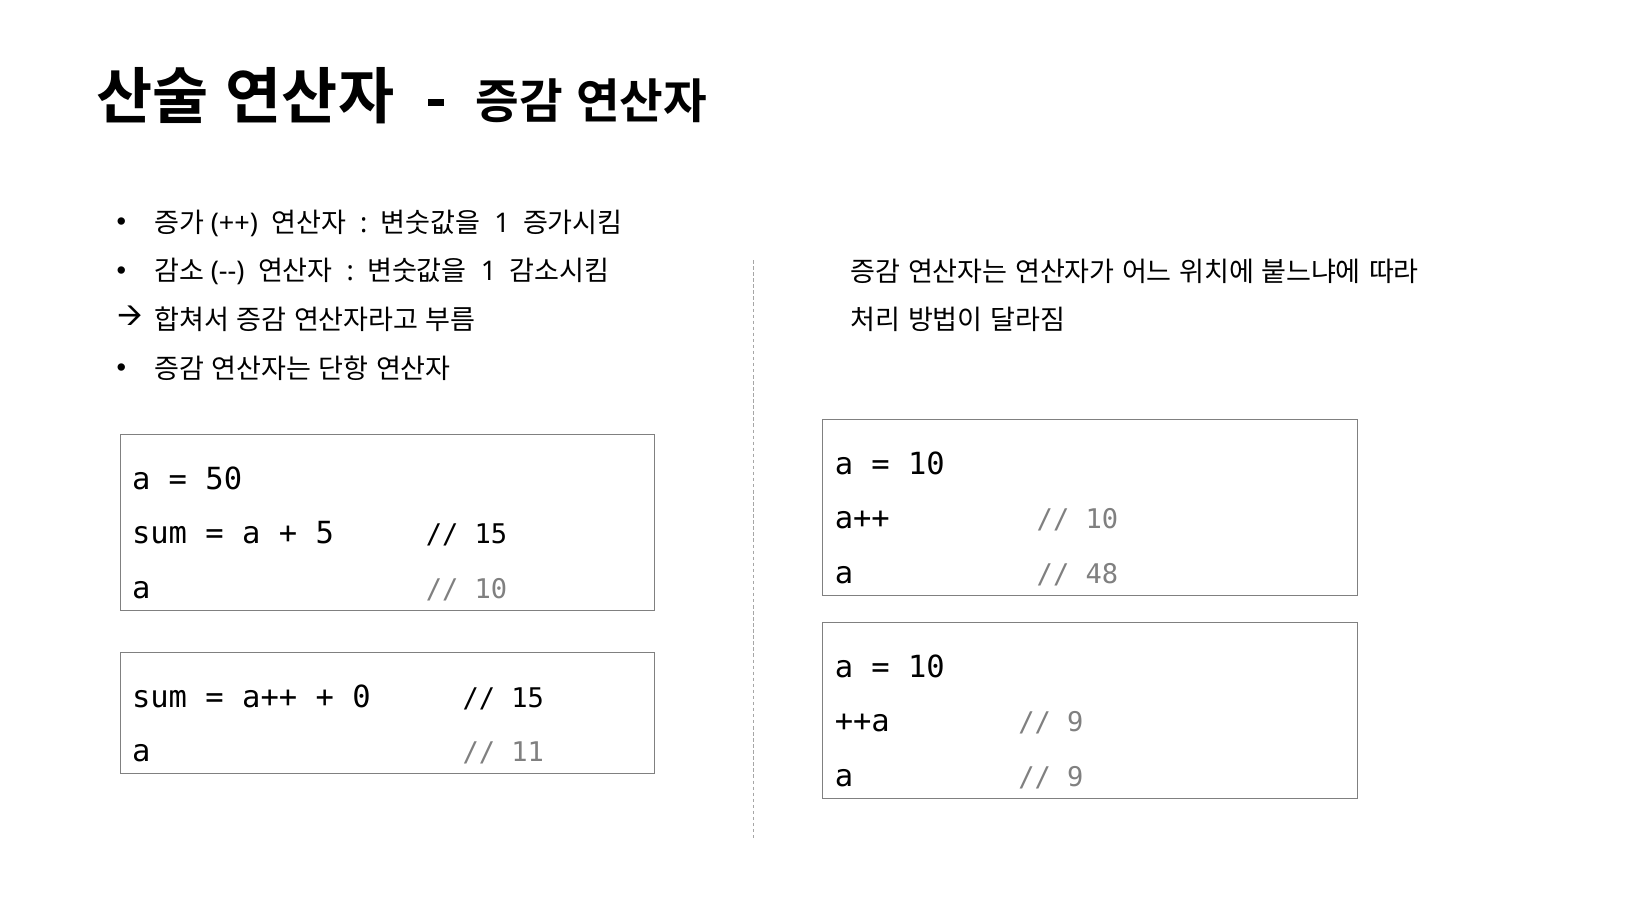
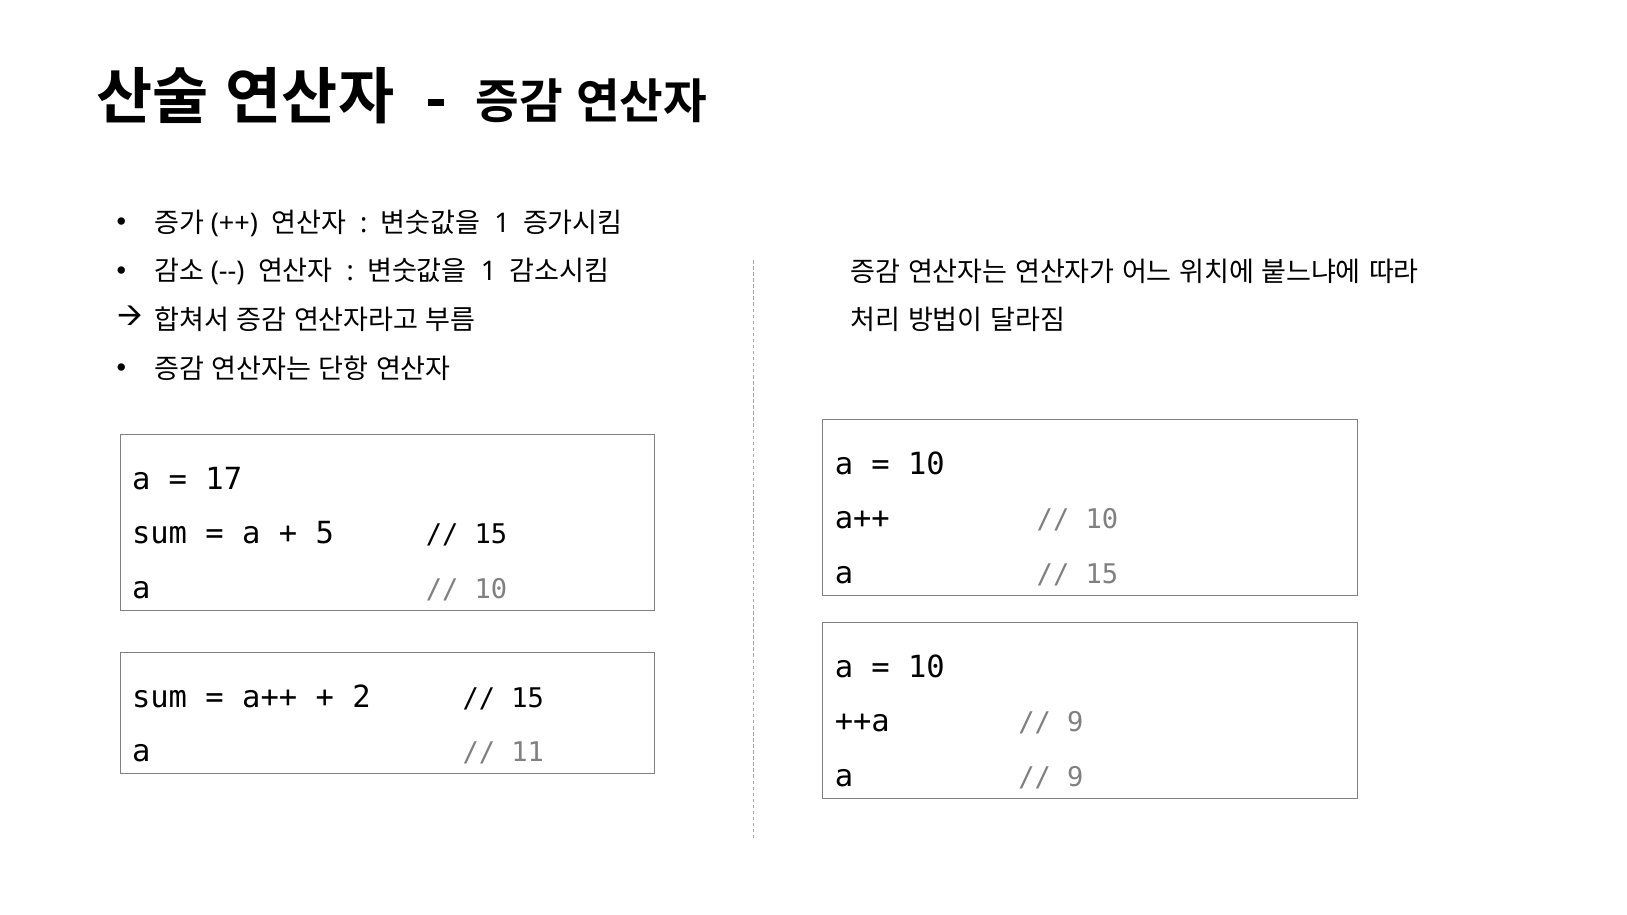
50: 50 -> 17 (224, 479)
48: 48 -> 15 (1102, 575)
0: 0 -> 2 (361, 697)
